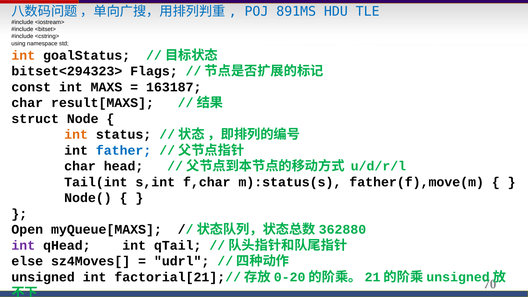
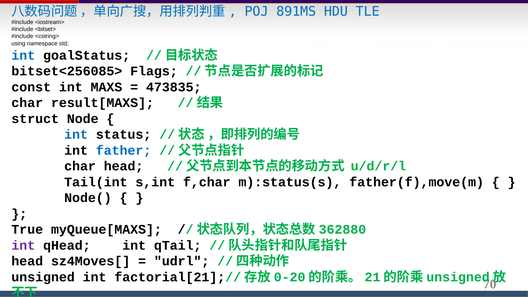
int colour: orange -> blue (23, 55)
bitset<294323>: bitset<294323> -> bitset<256085> (67, 71)
163187: 163187 -> 473835 (174, 87)
int colour: orange -> blue (76, 135)
Open: Open -> True (27, 230)
else: else -> head (27, 261)
